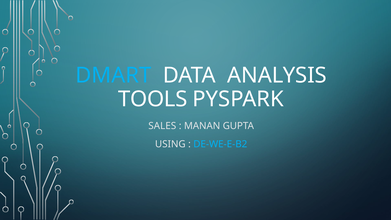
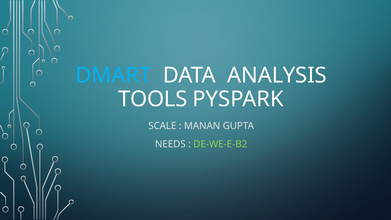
SALES: SALES -> SCALE (162, 126)
USING: USING -> NEEDS (170, 144)
DE-WE-E-B2 colour: light blue -> light green (220, 144)
